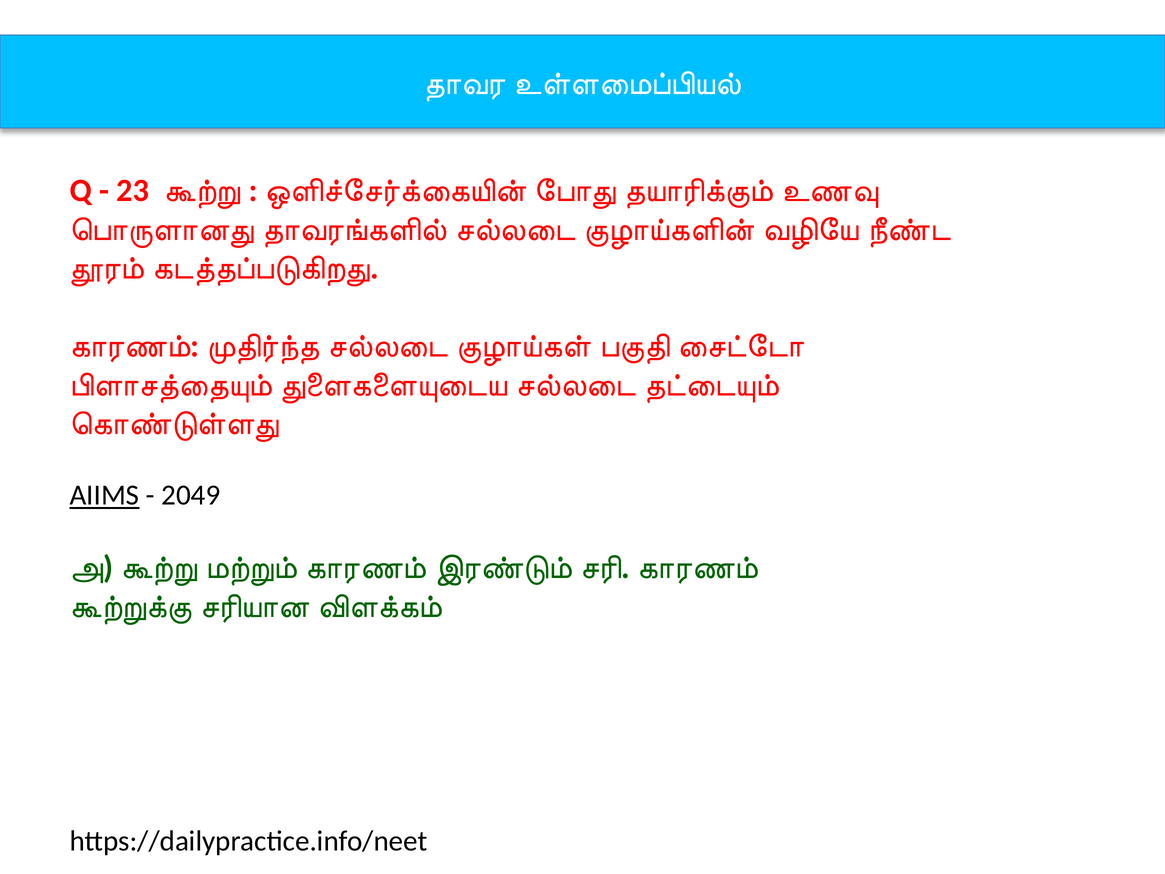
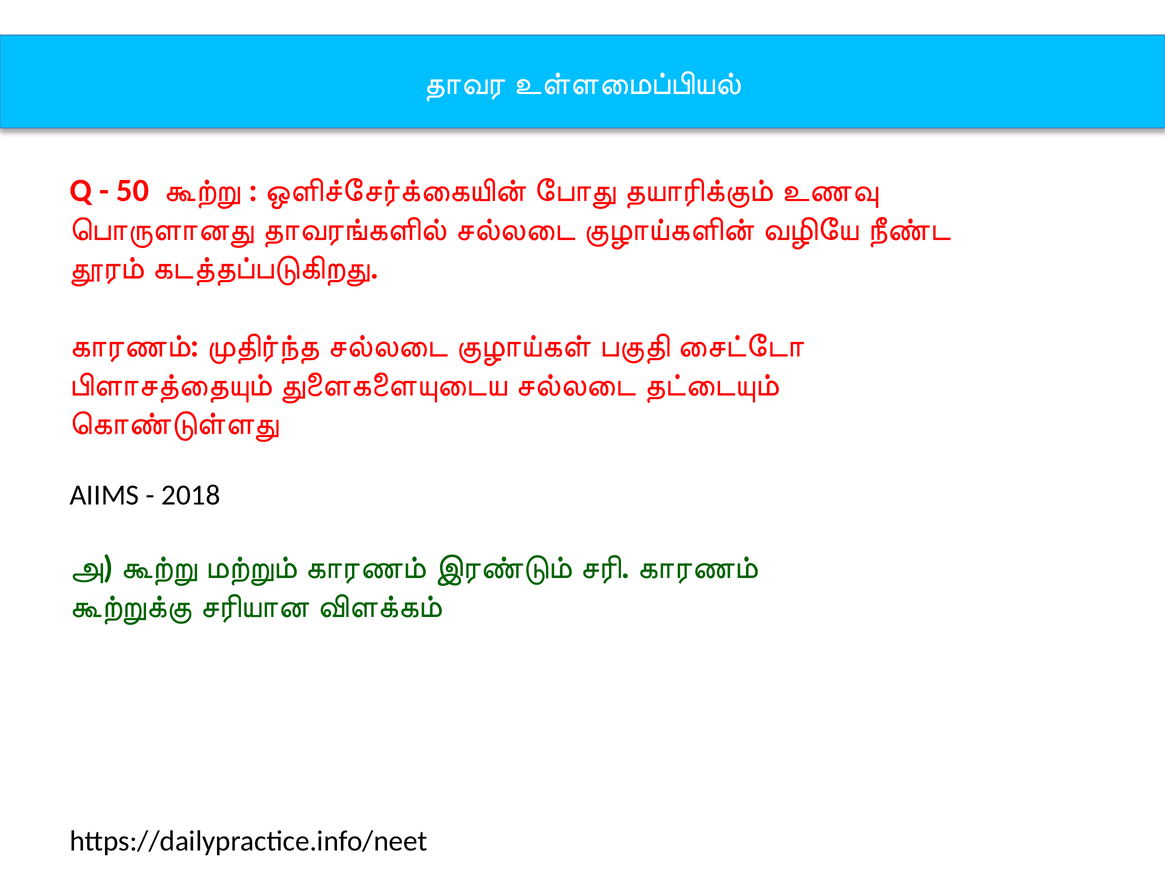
23: 23 -> 50 (133, 191)
AIIMS underline: present -> none (105, 495)
2049: 2049 -> 2018 (191, 495)
